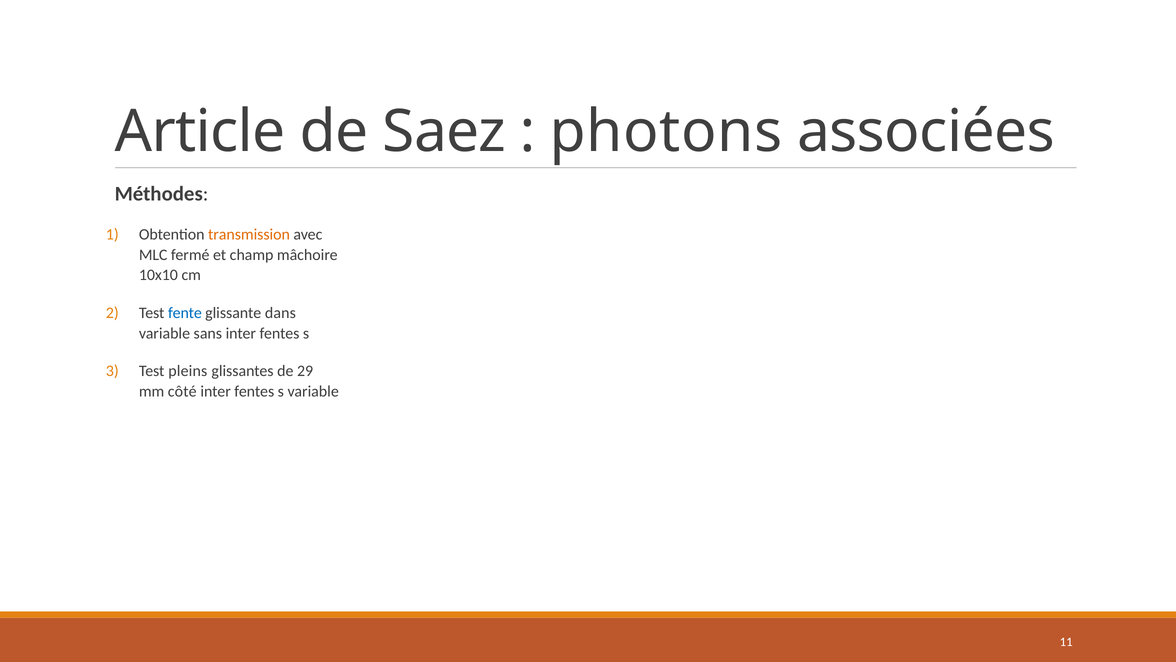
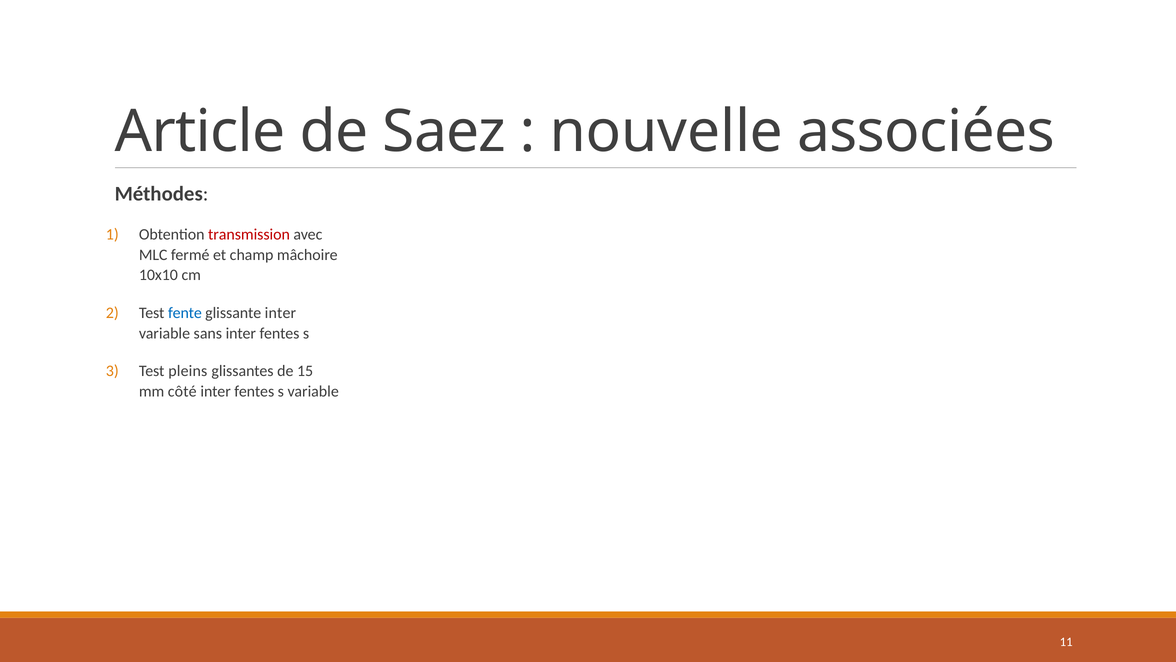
photons: photons -> nouvelle (666, 132)
transmission colour: orange -> red (249, 234)
glissante dans: dans -> inter (280, 313)
29: 29 -> 15 (305, 371)
